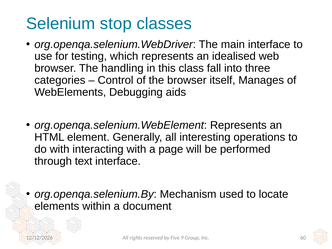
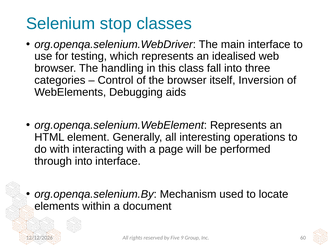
Manages: Manages -> Inversion (261, 80)
through text: text -> into (84, 161)
